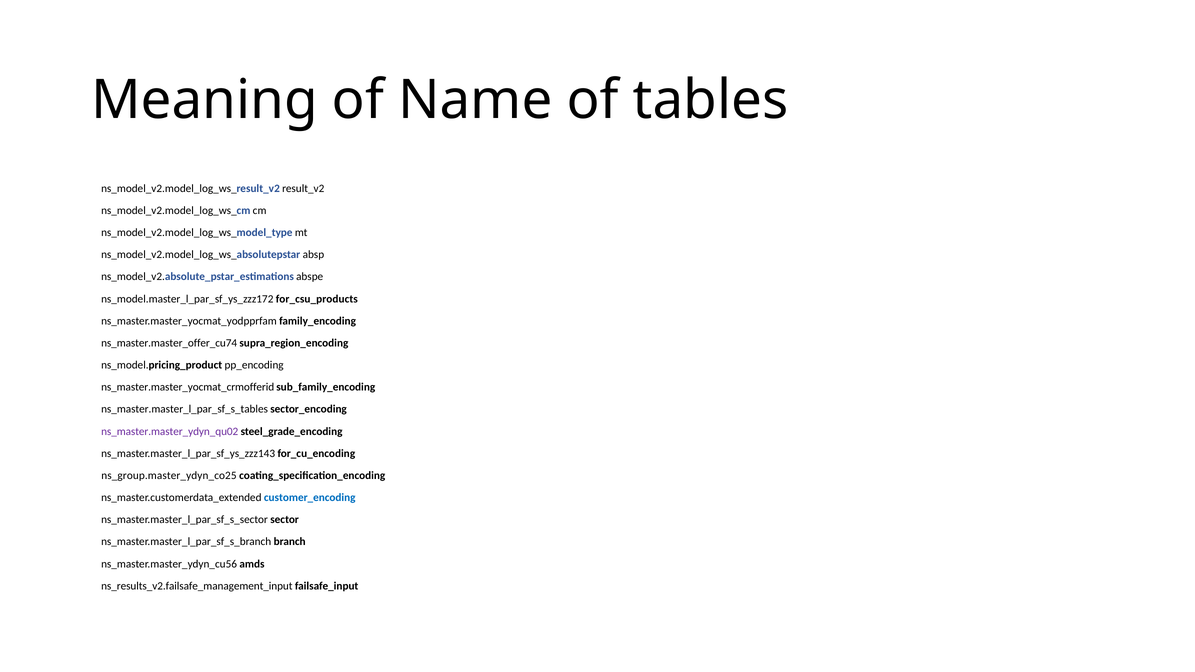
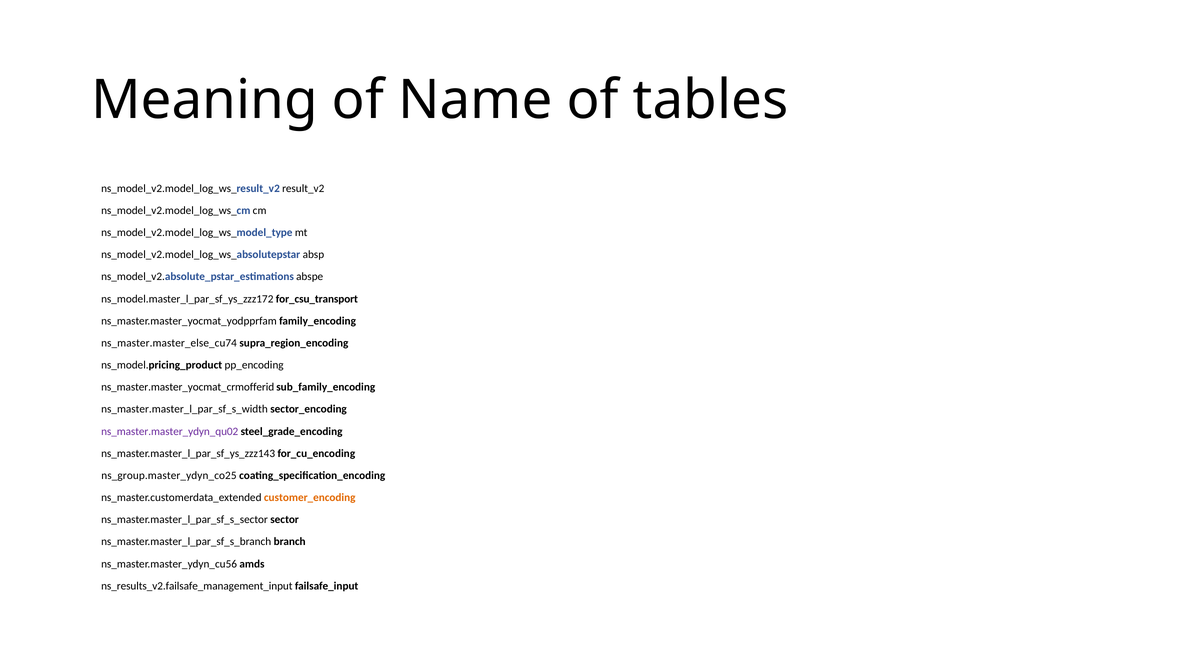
for_csu_products: for_csu_products -> for_csu_transport (317, 299)
ns_master.master_offer_cu74: ns_master.master_offer_cu74 -> ns_master.master_else_cu74 (169, 343)
ns_master.master_l_par_sf_s_tables: ns_master.master_l_par_sf_s_tables -> ns_master.master_l_par_sf_s_width (185, 409)
customer_encoding colour: blue -> orange (310, 498)
